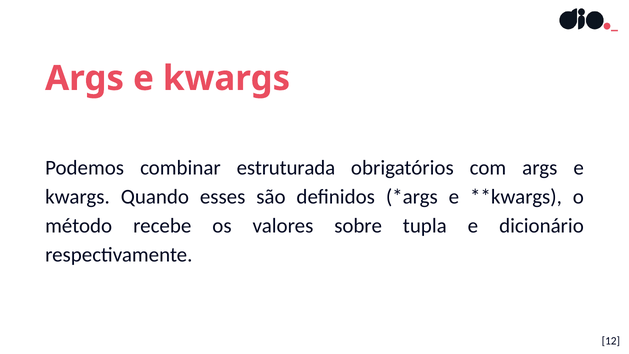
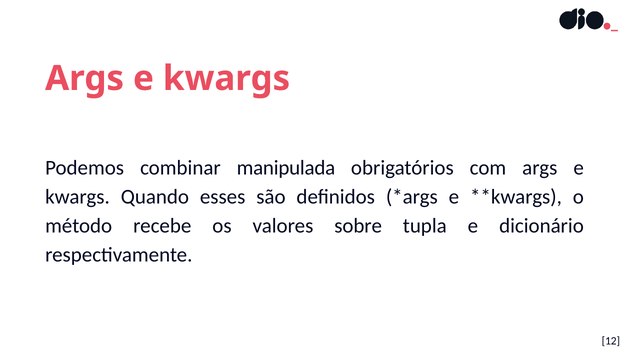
estruturada: estruturada -> manipulada (286, 168)
